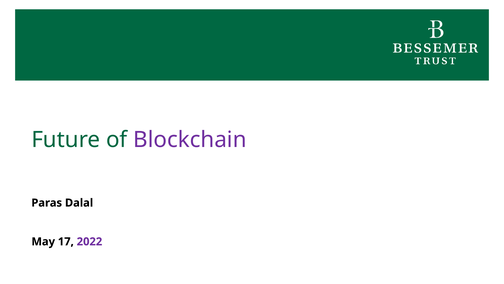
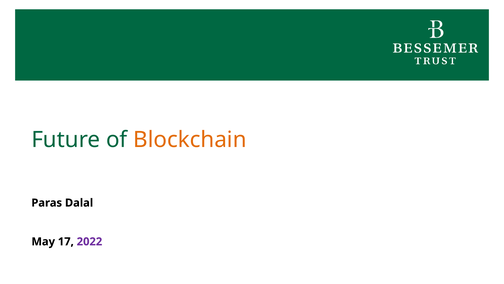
Blockchain colour: purple -> orange (190, 139)
